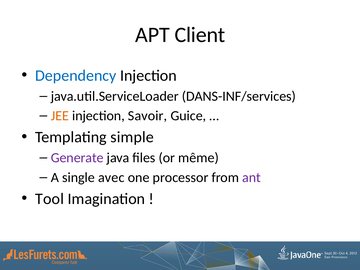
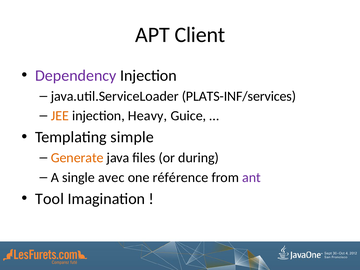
Dependency colour: blue -> purple (76, 76)
DANS-INF/services: DANS-INF/services -> PLATS-INF/services (239, 96)
Savoir: Savoir -> Heavy (148, 116)
Generate colour: purple -> orange (77, 158)
même: même -> during (199, 158)
processor: processor -> référence (181, 177)
